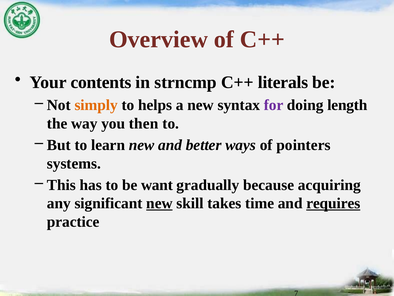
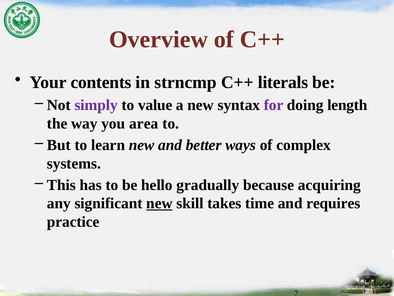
simply colour: orange -> purple (96, 105)
helps: helps -> value (155, 105)
then: then -> area (144, 123)
pointers: pointers -> complex (304, 145)
want: want -> hello (157, 185)
requires underline: present -> none (333, 203)
